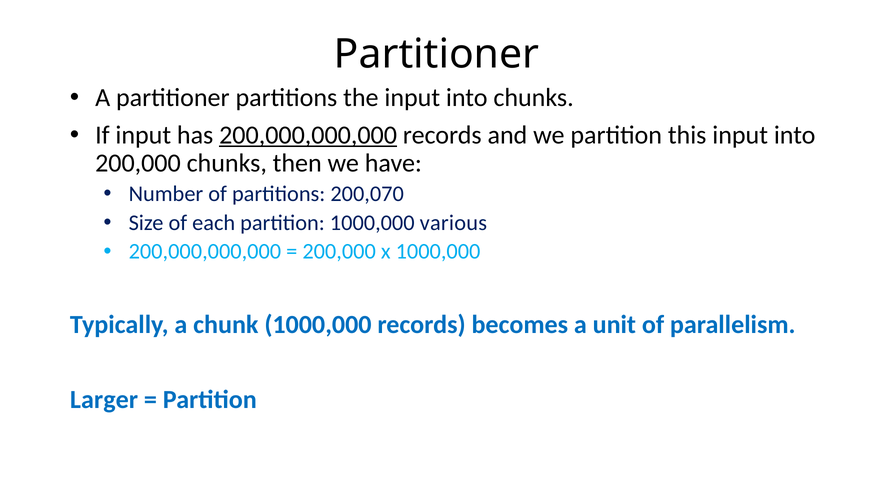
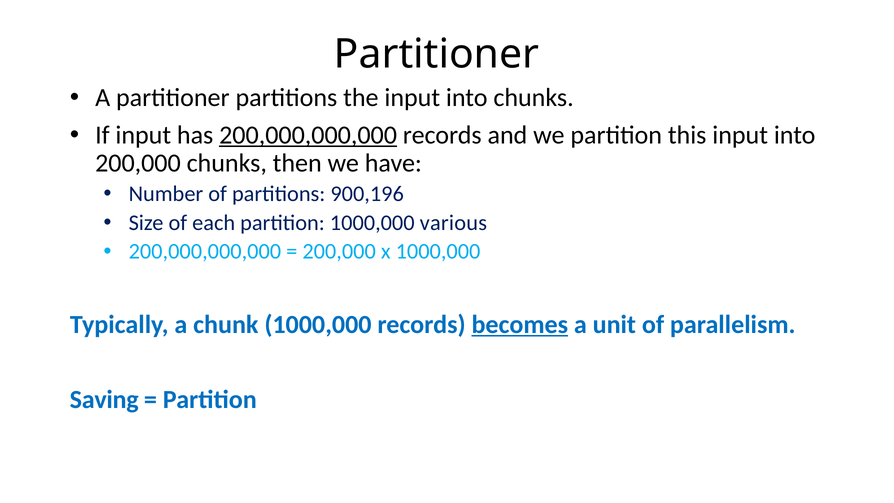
200,070: 200,070 -> 900,196 (367, 194)
becomes underline: none -> present (520, 324)
Larger: Larger -> Saving (104, 399)
